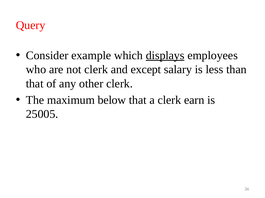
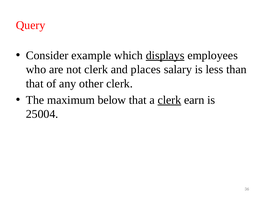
except: except -> places (146, 70)
clerk underline: none -> present (169, 100)
25005: 25005 -> 25004 (42, 114)
